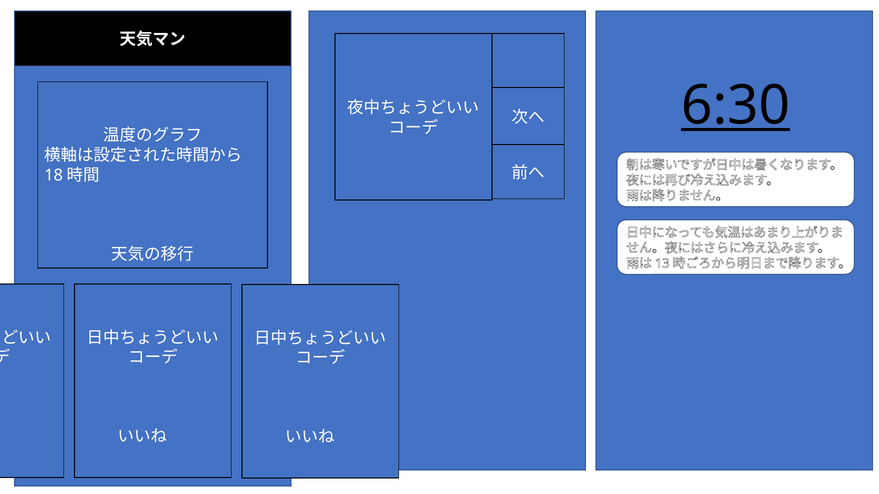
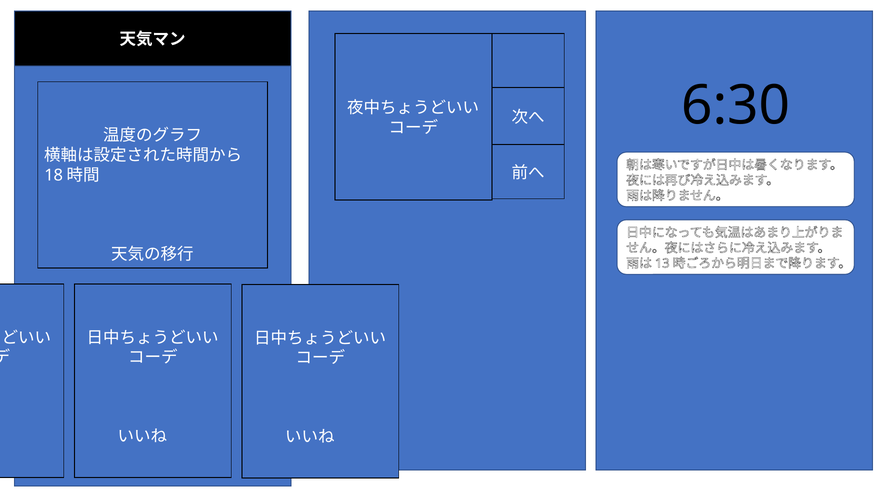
6:30 underline: present -> none (736, 106)
